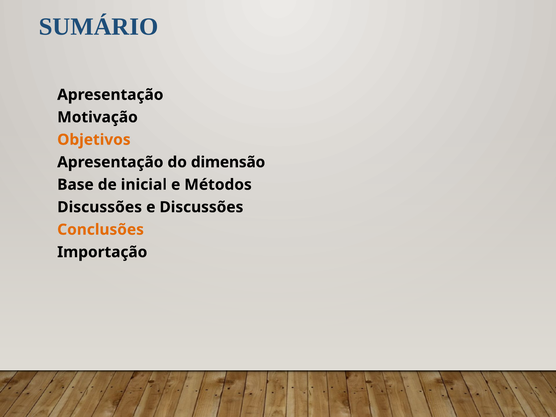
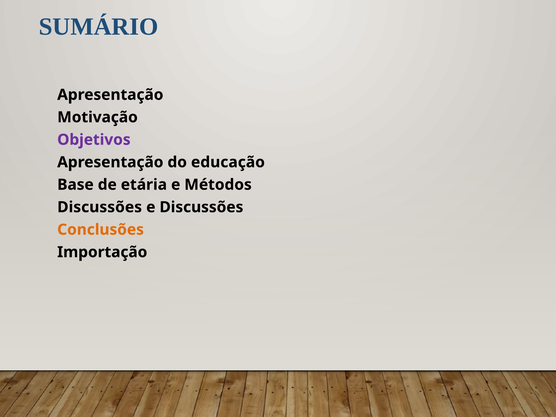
Objetivos colour: orange -> purple (94, 140)
dimensão: dimensão -> educação (228, 162)
inicial: inicial -> etária (144, 185)
